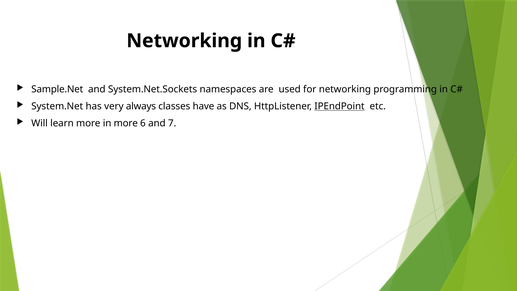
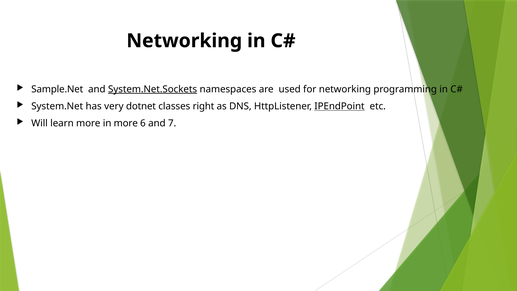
System.Net.Sockets underline: none -> present (153, 89)
always: always -> dotnet (141, 106)
have: have -> right (203, 106)
